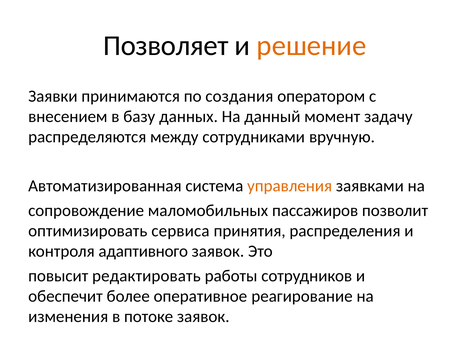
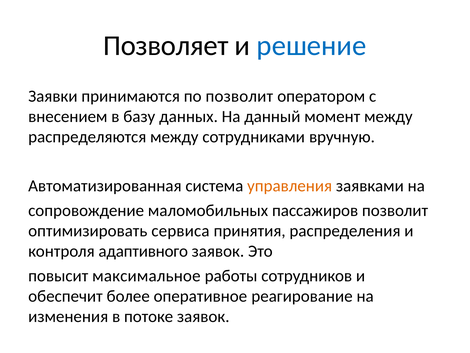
решение colour: orange -> blue (312, 45)
по создания: создания -> позволит (239, 96)
момент задачу: задачу -> между (388, 116)
редактировать: редактировать -> максимальное (146, 276)
